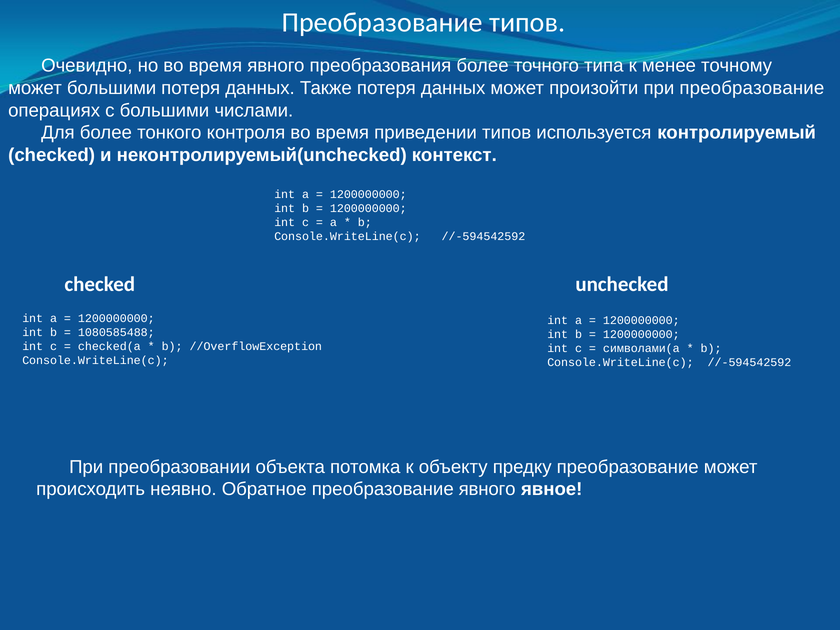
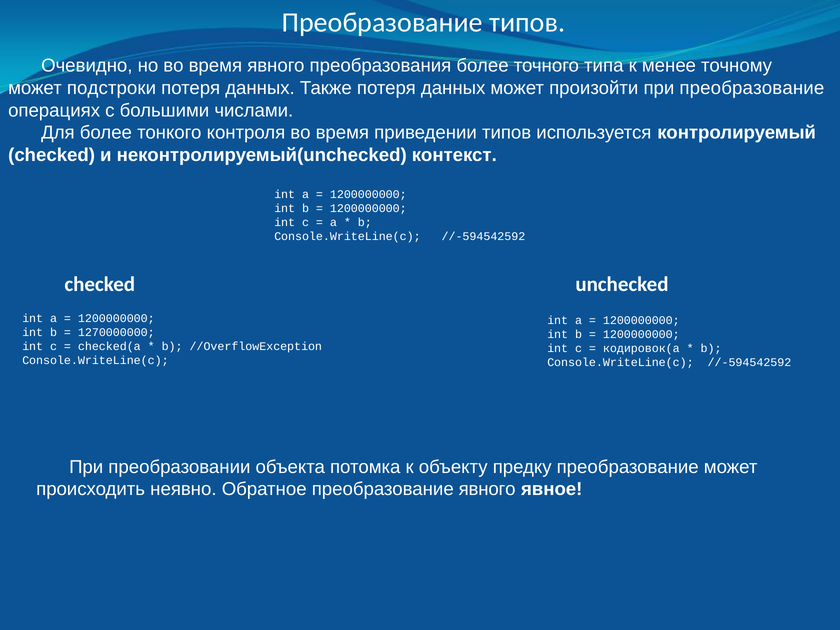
может большими: большими -> подстроки (111, 88)
1080585488: 1080585488 -> 1270000000 (116, 332)
символами(a: символами(a -> кодировок(a (641, 348)
